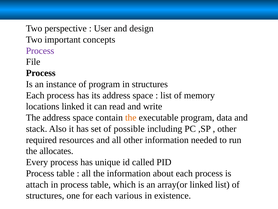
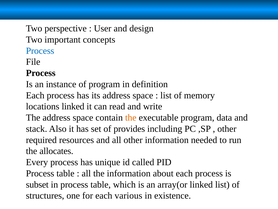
Process colour: purple -> blue (40, 51)
in structures: structures -> definition (150, 84)
possible: possible -> provides (129, 128)
attach: attach -> subset (37, 184)
